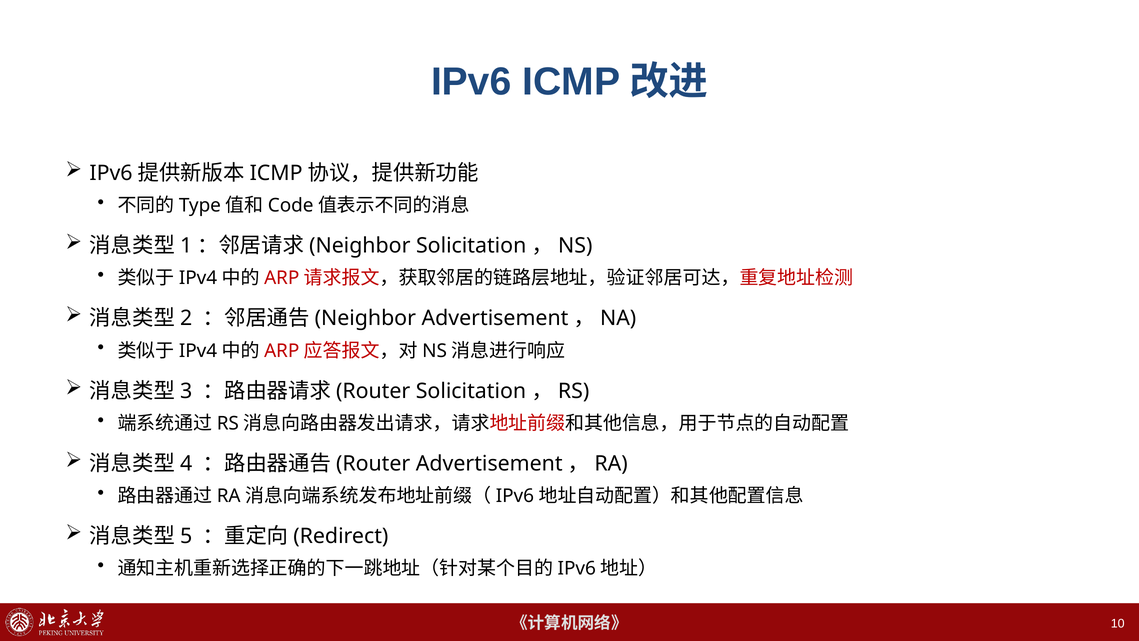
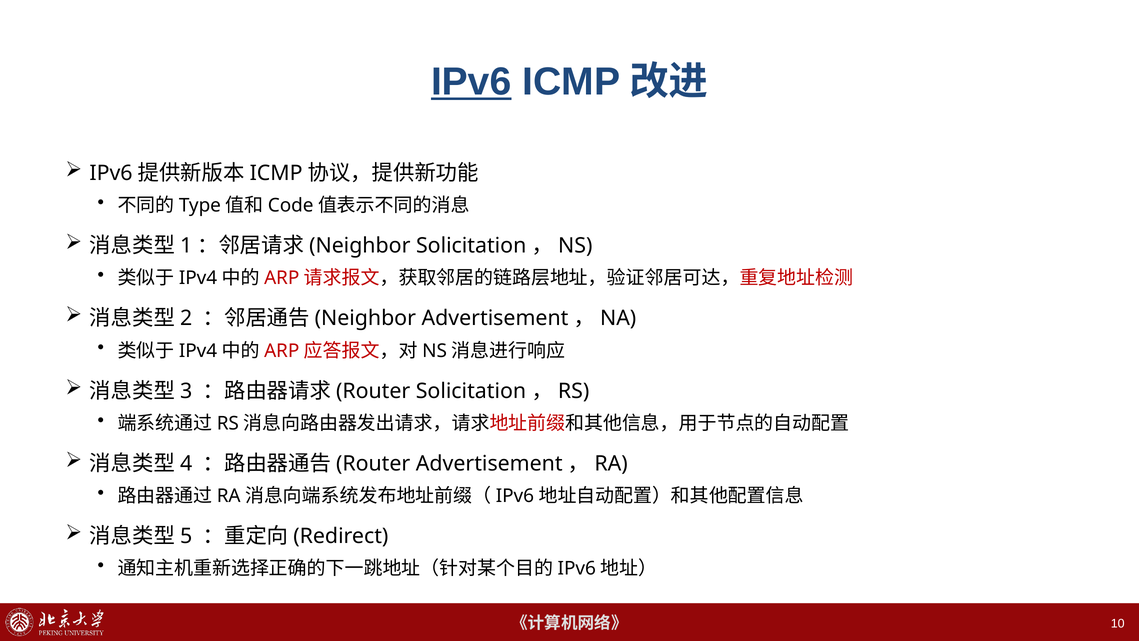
IPv6 underline: none -> present (471, 82)
